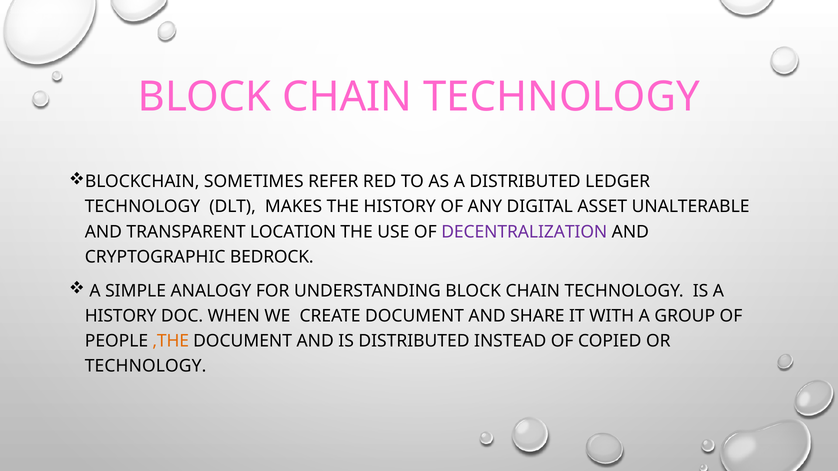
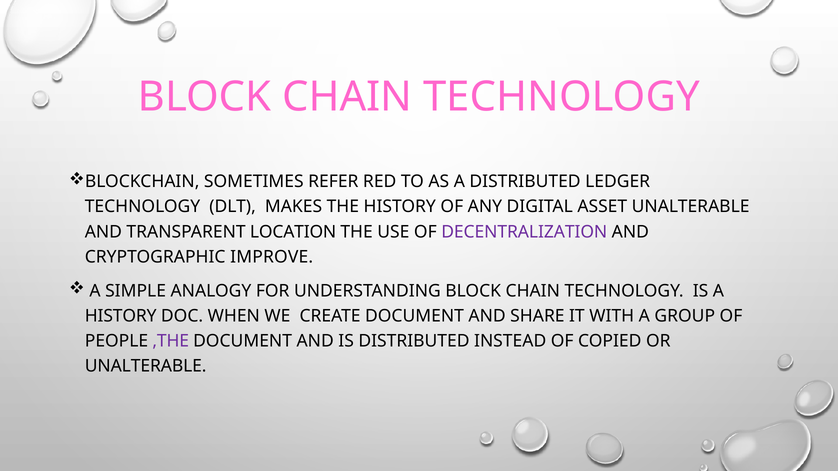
BEDROCK: BEDROCK -> IMPROVE (272, 257)
,THE colour: orange -> purple (171, 341)
TECHNOLOGY: TECHNOLOGY -> UNALTERABLE (146, 366)
